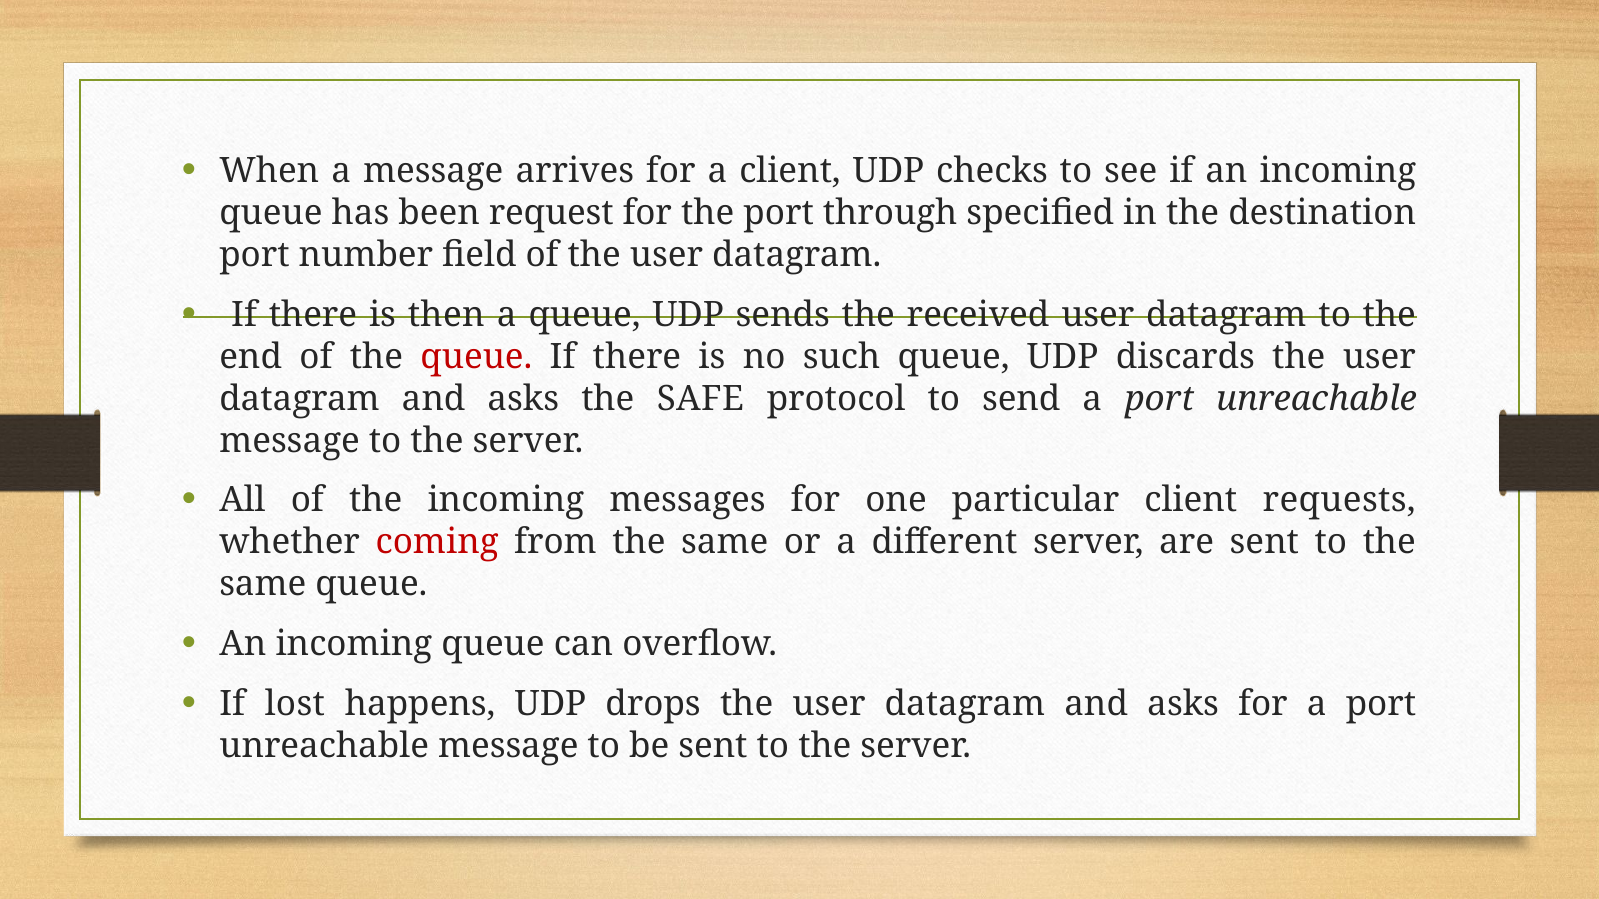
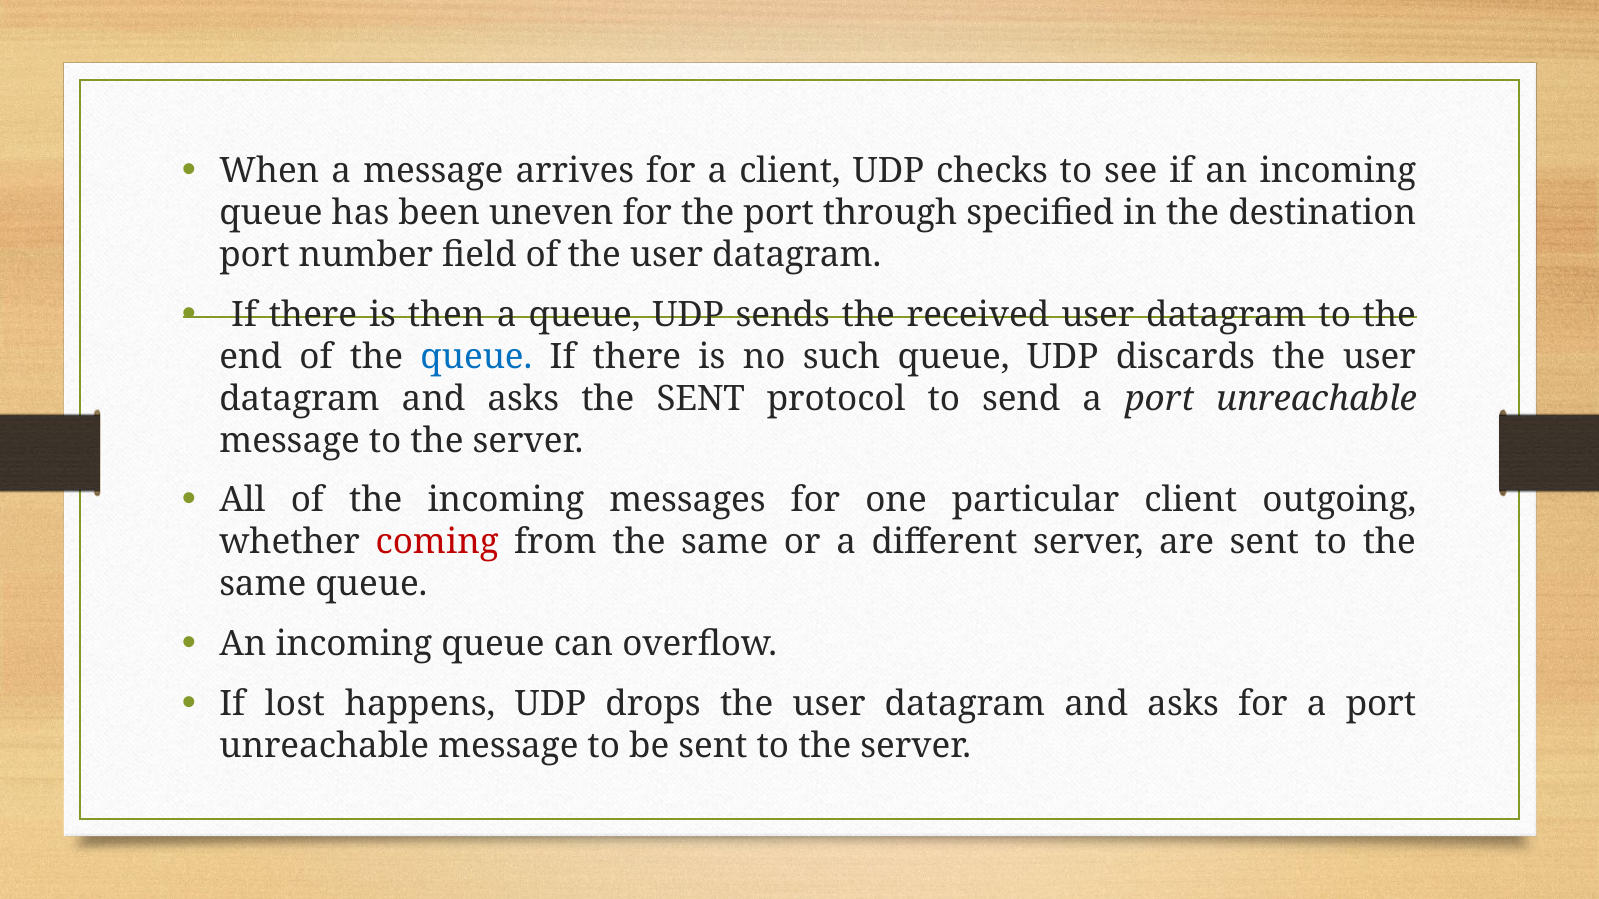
request: request -> uneven (551, 213)
queue colour: red -> blue (476, 357)
the SAFE: SAFE -> SENT (701, 399)
requests: requests -> outgoing (1339, 501)
